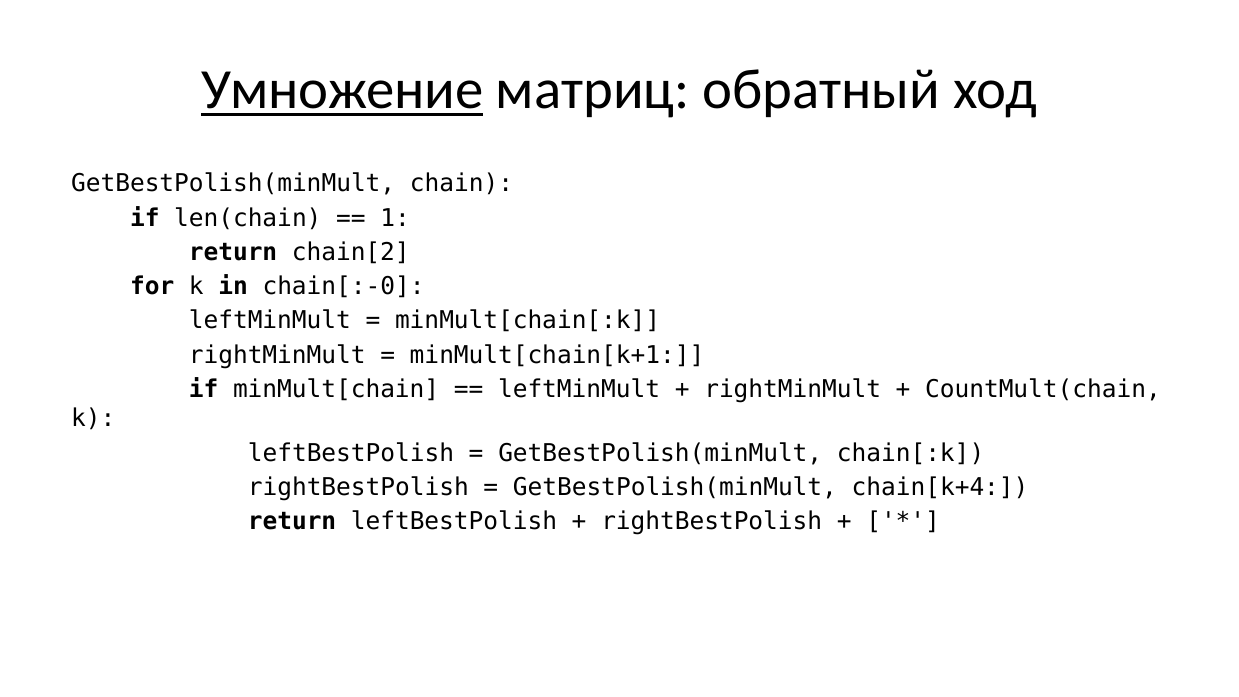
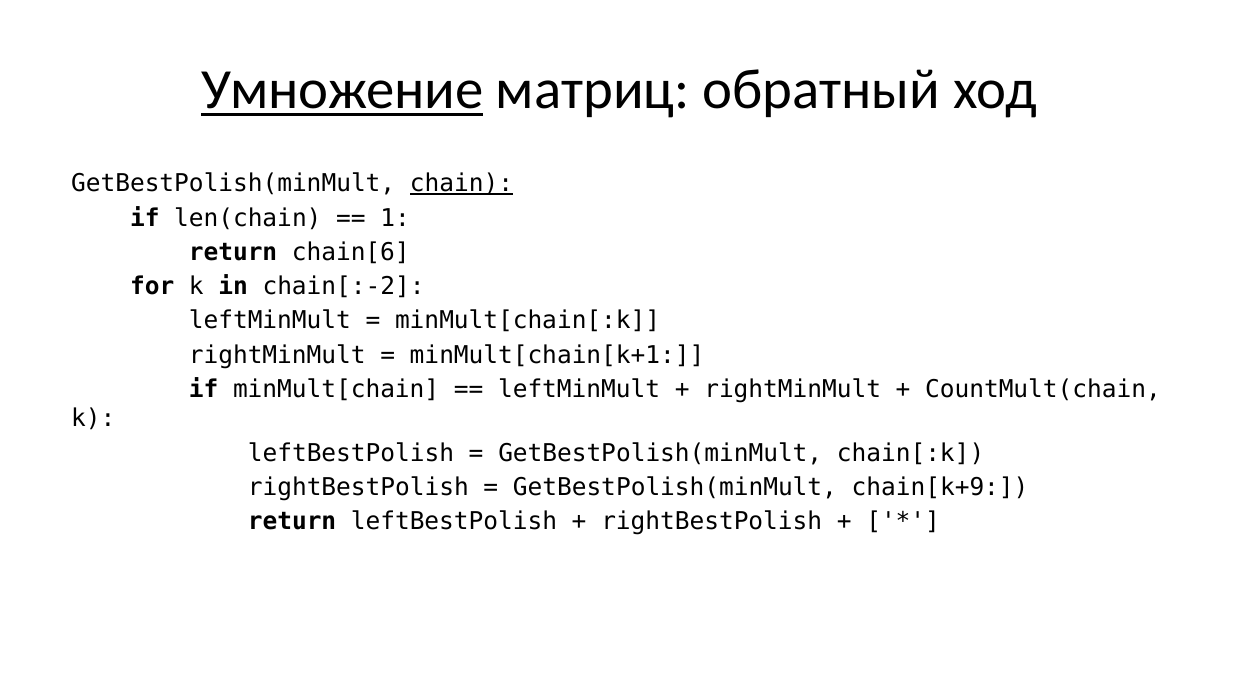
chain underline: none -> present (461, 184)
chain[2: chain[2 -> chain[6 (351, 252)
chain[:-0: chain[:-0 -> chain[:-2 (344, 286)
chain[k+4: chain[k+4 -> chain[k+9 (940, 487)
